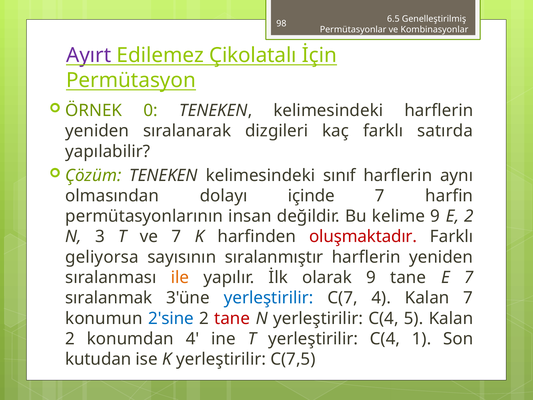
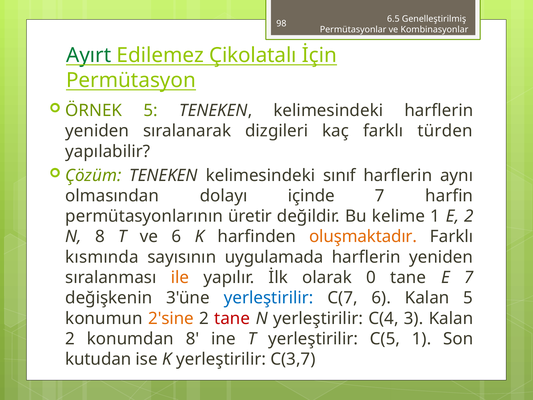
Ayırt colour: purple -> green (89, 55)
ÖRNEK 0: 0 -> 5 (151, 111)
satırda: satırda -> türden (445, 131)
insan: insan -> üretir (250, 216)
kelime 9: 9 -> 1 (435, 216)
N 3: 3 -> 8 (100, 237)
ve 7: 7 -> 6 (176, 237)
oluşmaktadır colour: red -> orange (363, 237)
geliyorsa: geliyorsa -> kısmında (102, 257)
sıralanmıştır: sıralanmıştır -> uygulamada (274, 257)
olarak 9: 9 -> 0 (371, 277)
sıralanmak: sıralanmak -> değişkenin (109, 298)
C(7 4: 4 -> 6 (381, 298)
Kalan 7: 7 -> 5 (468, 298)
2'sine colour: blue -> orange (171, 318)
5: 5 -> 3 (414, 318)
konumdan 4: 4 -> 8 (192, 339)
T yerleştirilir C(4: C(4 -> C(5 (385, 339)
C(7,5: C(7,5 -> C(3,7 (293, 359)
